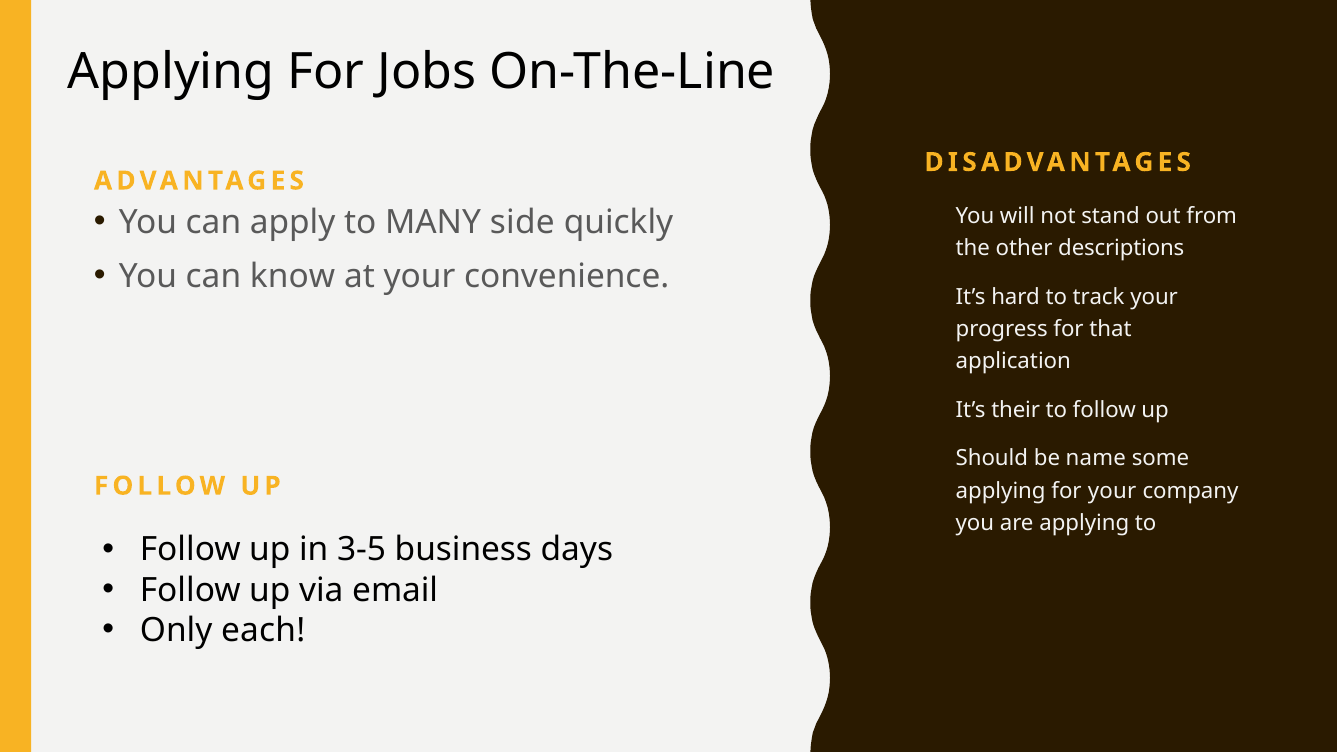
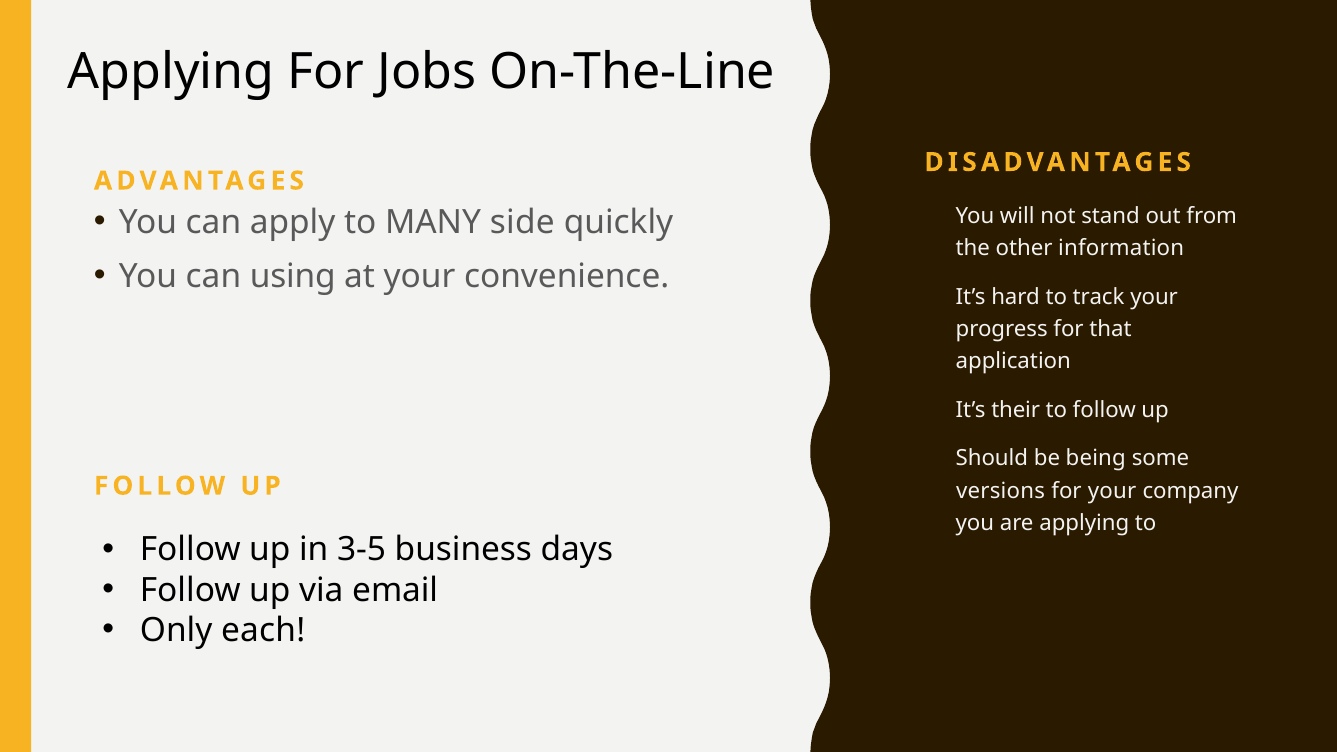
descriptions: descriptions -> information (1121, 248)
know: know -> using (293, 276)
name: name -> being (1096, 459)
applying: applying -> versions (1001, 491)
